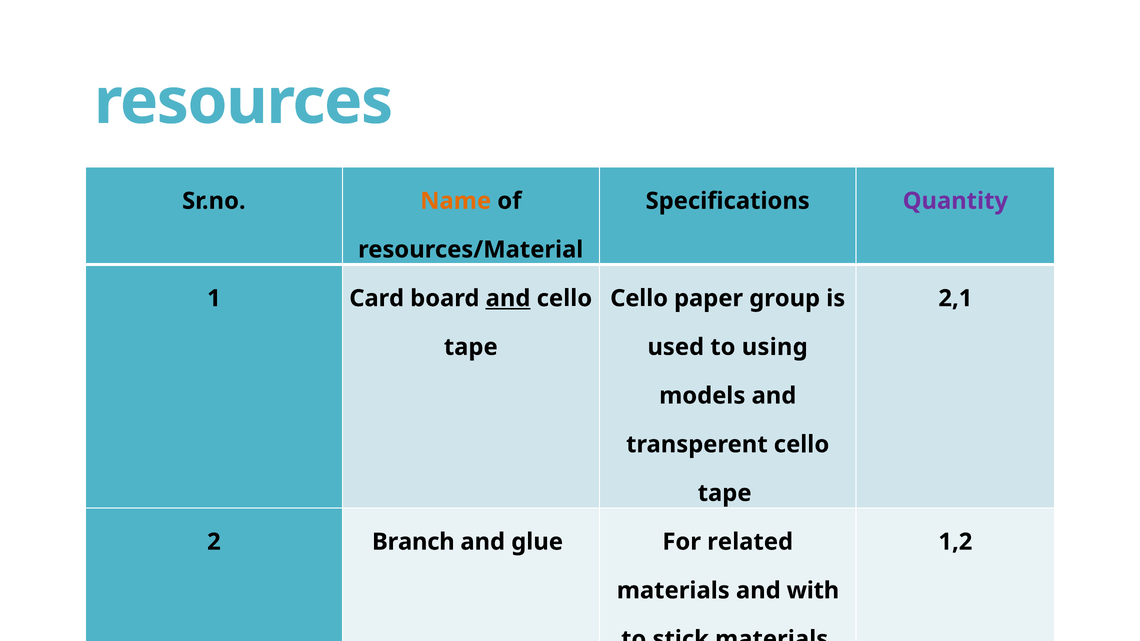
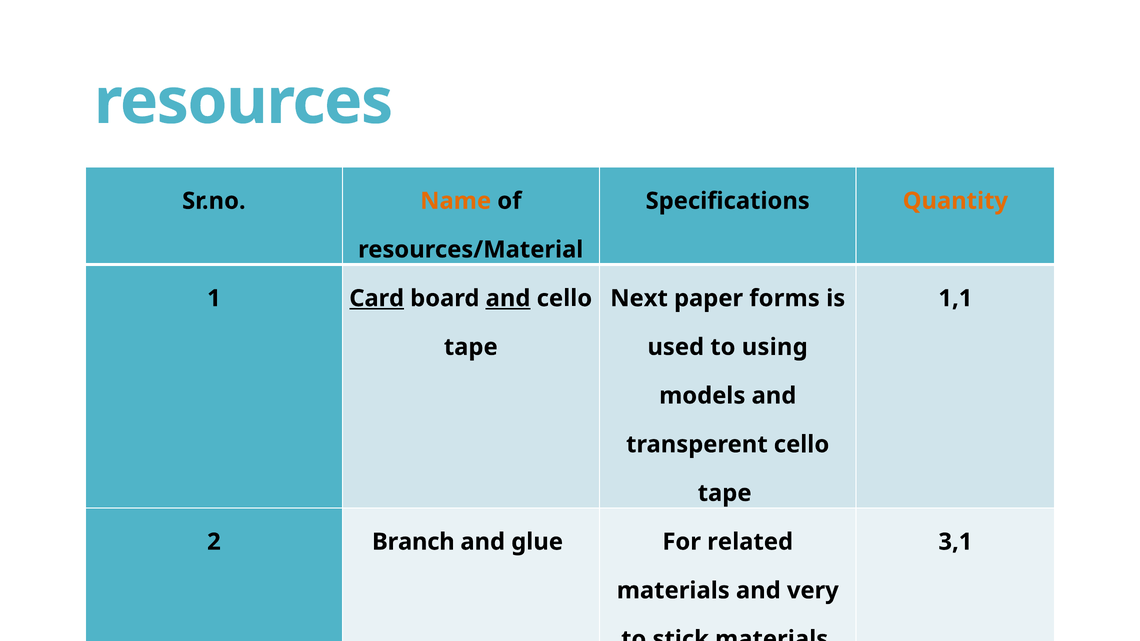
Quantity colour: purple -> orange (955, 201)
Card underline: none -> present (377, 298)
Cello: Cello -> Next (639, 298)
group: group -> forms (785, 298)
2,1: 2,1 -> 1,1 (955, 298)
1,2: 1,2 -> 3,1 (955, 542)
with: with -> very (813, 591)
